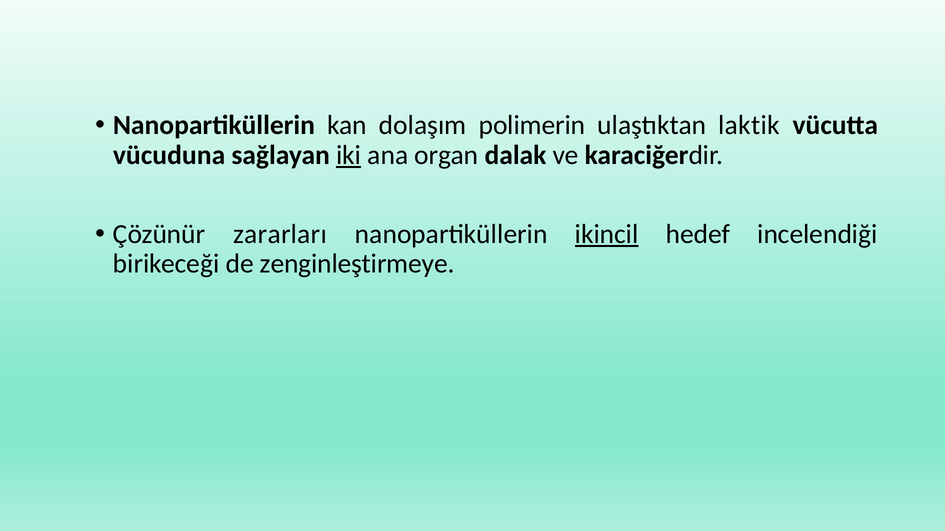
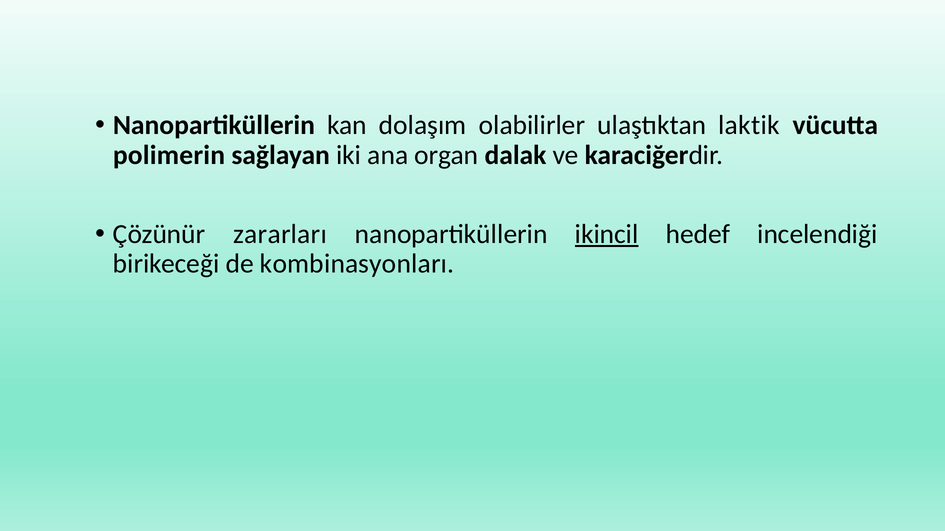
polimerin: polimerin -> olabilirler (532, 126)
vücuduna: vücuduna -> polimerin (169, 155)
iki underline: present -> none (349, 155)
zenginleştirmeye: zenginleştirmeye -> kombinasyonları (357, 264)
